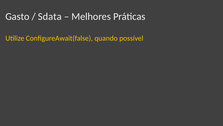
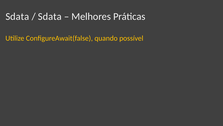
Gasto: Gasto -> Sdata (17, 16)
